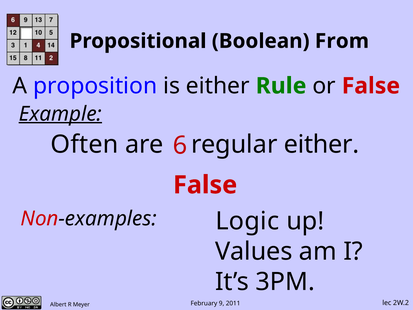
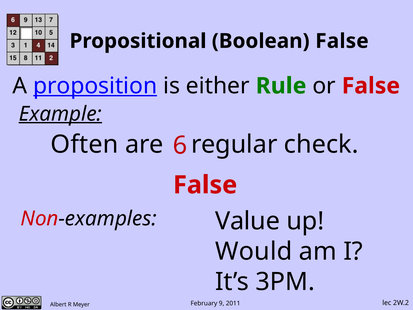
Boolean From: From -> False (342, 41)
proposition underline: none -> present (95, 86)
regular either: either -> check (321, 144)
Logic: Logic -> Value (248, 221)
Values: Values -> Would (254, 251)
